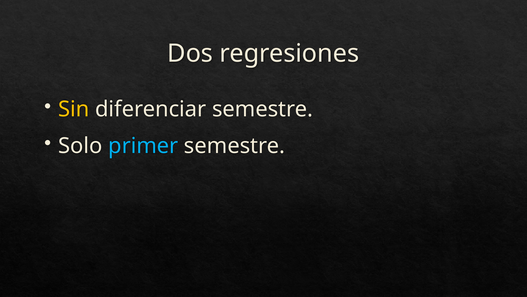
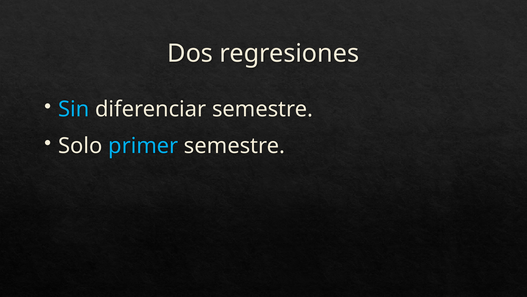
Sin colour: yellow -> light blue (74, 109)
